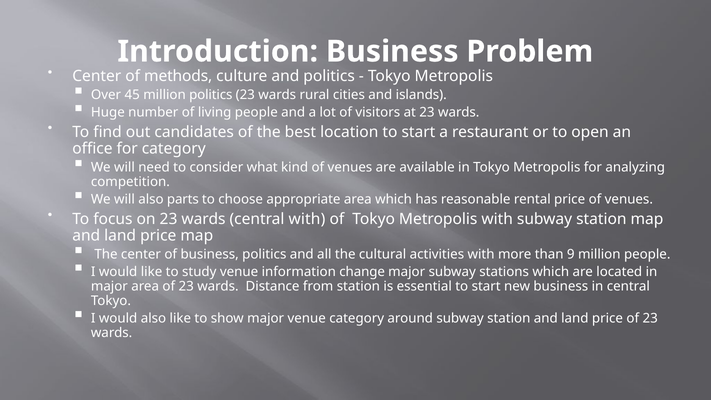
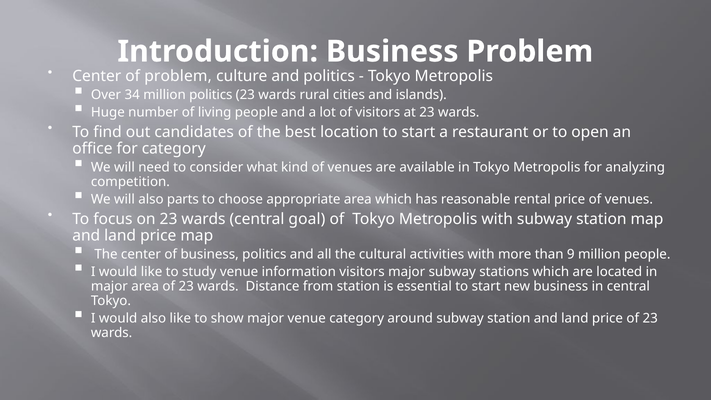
of methods: methods -> problem (178, 76)
45: 45 -> 34 (132, 95)
central with: with -> goal (307, 219)
information change: change -> visitors (362, 272)
